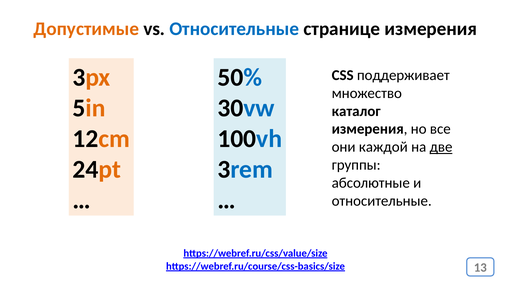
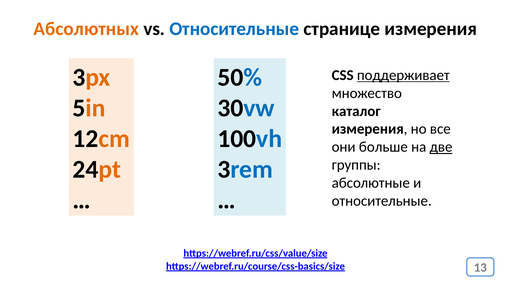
Допустимые: Допустимые -> Абсолютных (86, 29)
поддерживает underline: none -> present (403, 75)
каждой: каждой -> больше (383, 147)
